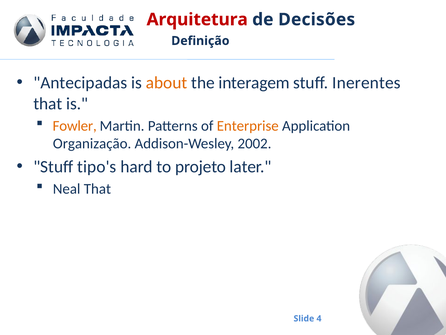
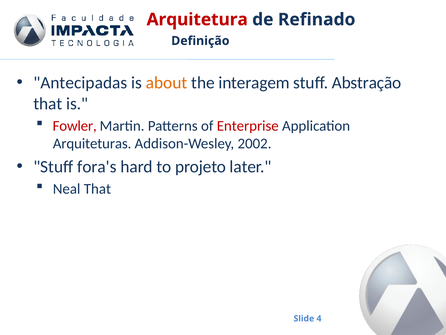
Decisões: Decisões -> Refinado (317, 20)
Inerentes: Inerentes -> Abstração (367, 83)
Fowler colour: orange -> red (75, 126)
Enterprise colour: orange -> red (248, 126)
Organização: Organização -> Arquiteturas (92, 144)
tipo's: tipo's -> fora's (97, 166)
